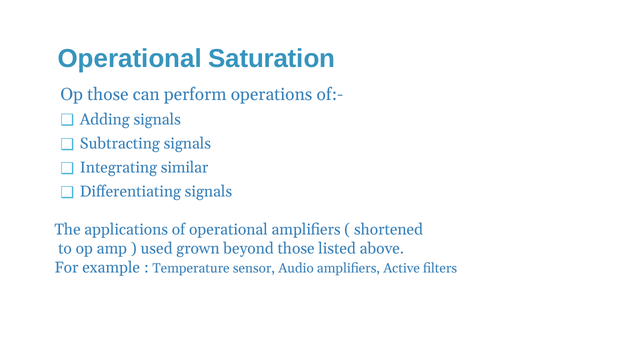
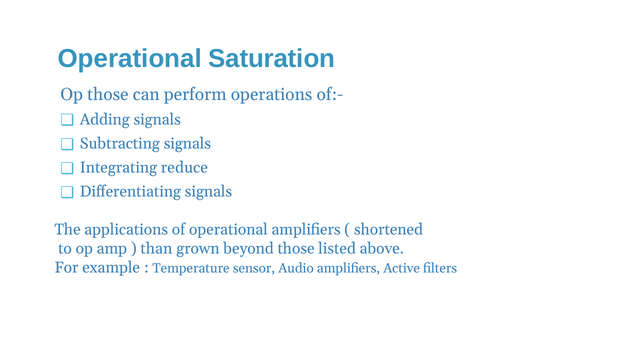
similar: similar -> reduce (184, 167)
used: used -> than (156, 248)
